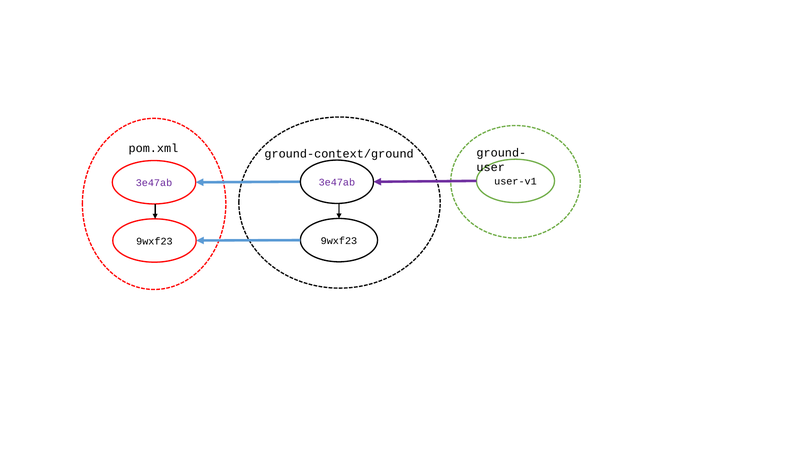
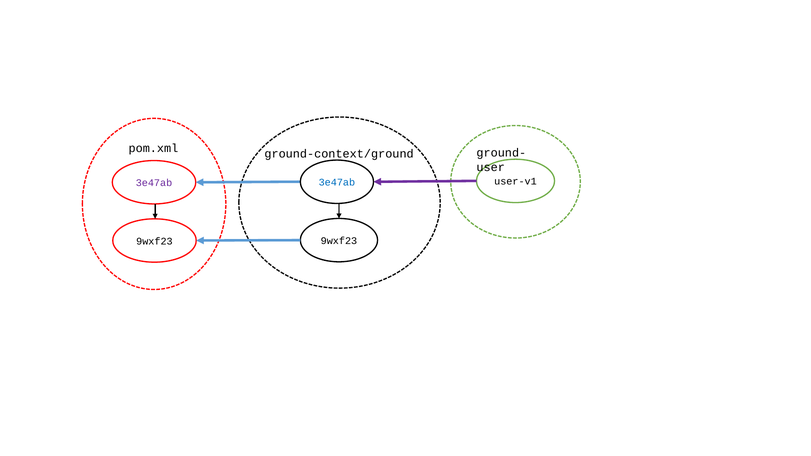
3e47ab colour: purple -> blue (337, 183)
